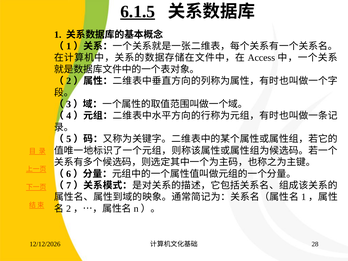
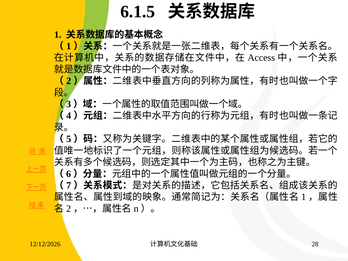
6.1.5 underline: present -> none (138, 12)
